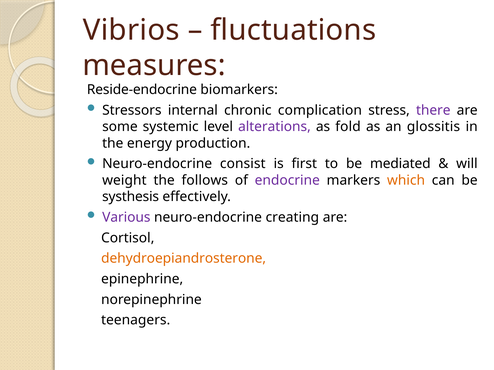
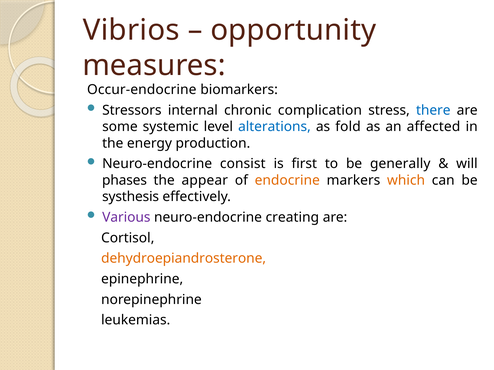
fluctuations: fluctuations -> opportunity (293, 30)
Reside-endocrine: Reside-endocrine -> Occur-endocrine (142, 90)
there colour: purple -> blue (433, 110)
alterations colour: purple -> blue (274, 127)
glossitis: glossitis -> affected (433, 127)
mediated: mediated -> generally (400, 164)
weight: weight -> phases (124, 180)
follows: follows -> appear (205, 180)
endocrine colour: purple -> orange (287, 180)
teenagers: teenagers -> leukemias (136, 321)
